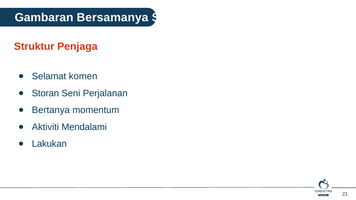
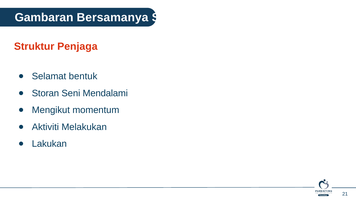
komen: komen -> bentuk (83, 76)
Perjalanan: Perjalanan -> Mendalami (105, 93)
Bertanya: Bertanya -> Mengikut (51, 110)
Mendalami: Mendalami -> Melakukan (84, 127)
